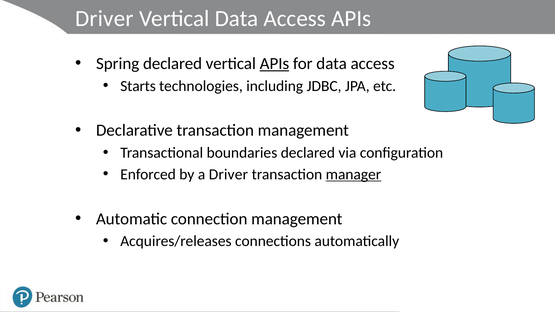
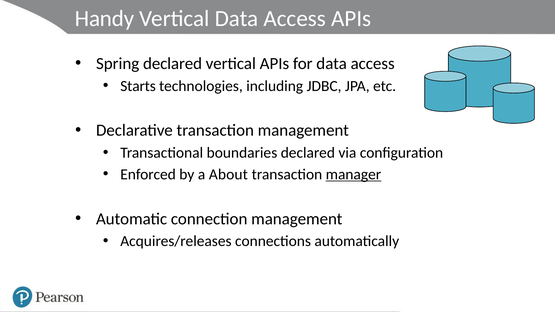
Driver: Driver -> Handy (105, 19)
APIs underline: present -> none (274, 64)
a Driver: Driver -> About (228, 174)
